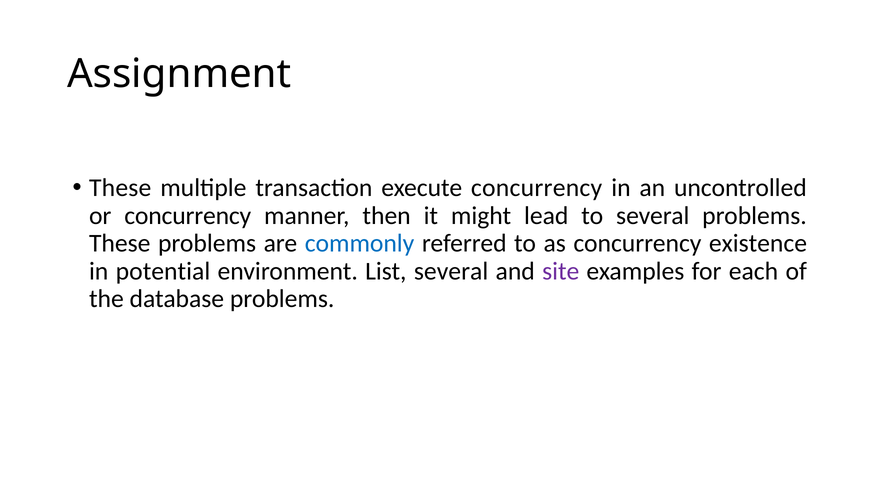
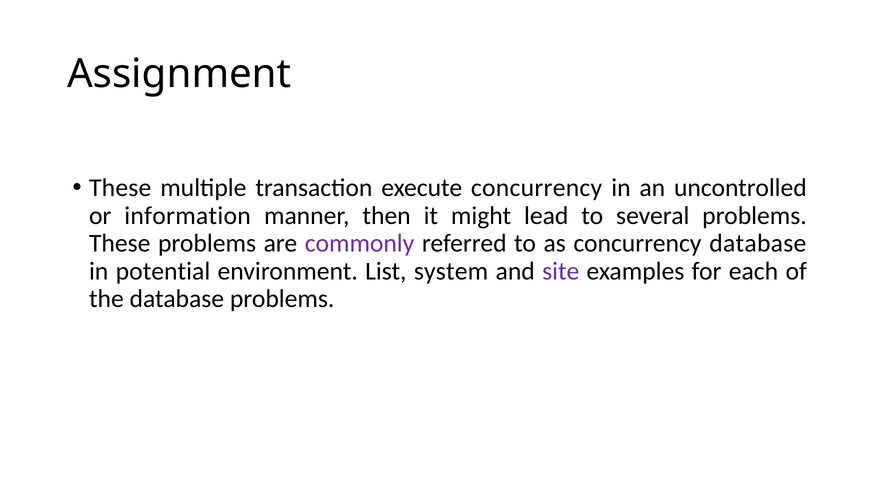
or concurrency: concurrency -> information (188, 216)
commonly colour: blue -> purple (360, 243)
concurrency existence: existence -> database (758, 243)
List several: several -> system (451, 271)
